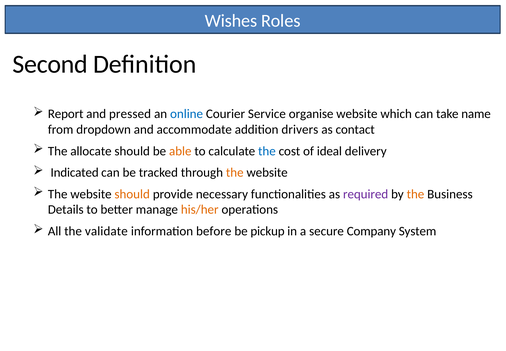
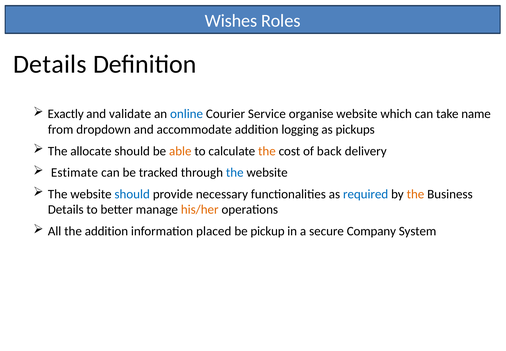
Second: Second -> Details (50, 64)
Report: Report -> Exactly (66, 114)
pressed: pressed -> validate (130, 114)
drivers: drivers -> logging (300, 129)
contact: contact -> pickups (355, 129)
the colour: blue -> orange (267, 151)
ideal: ideal -> back (329, 151)
Indicated: Indicated -> Estimate (74, 172)
the colour: orange -> blue (235, 172)
should colour: orange -> blue (132, 194)
required colour: purple -> blue (366, 194)
the validate: validate -> addition (106, 231)
before: before -> placed (214, 231)
